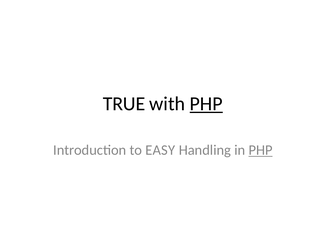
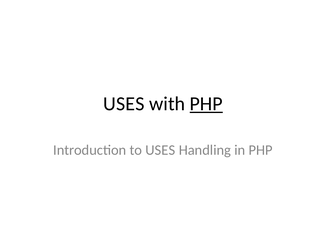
TRUE: TRUE -> USES (124, 104)
to EASY: EASY -> USES (160, 150)
PHP underline: present -> none (261, 150)
